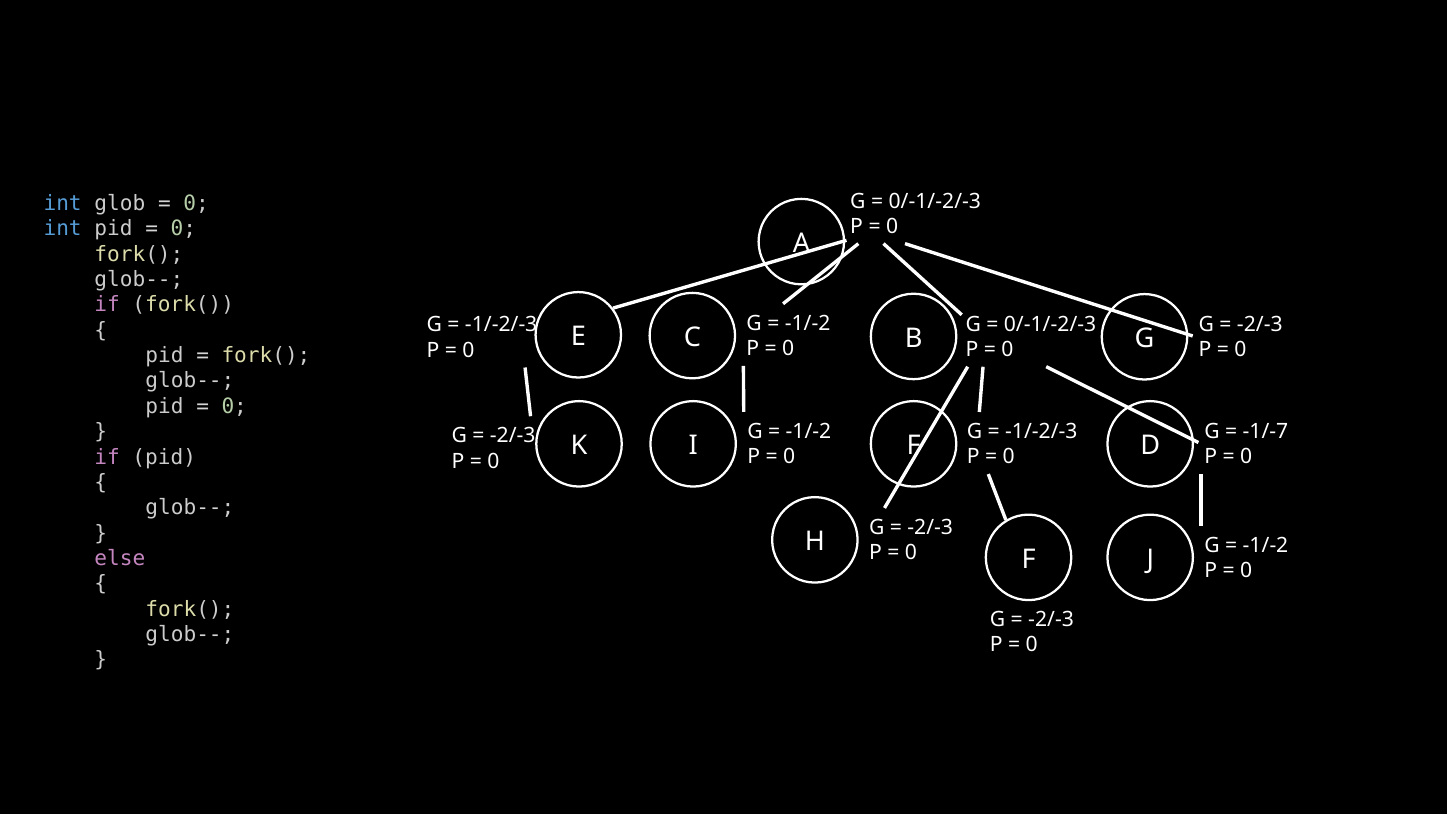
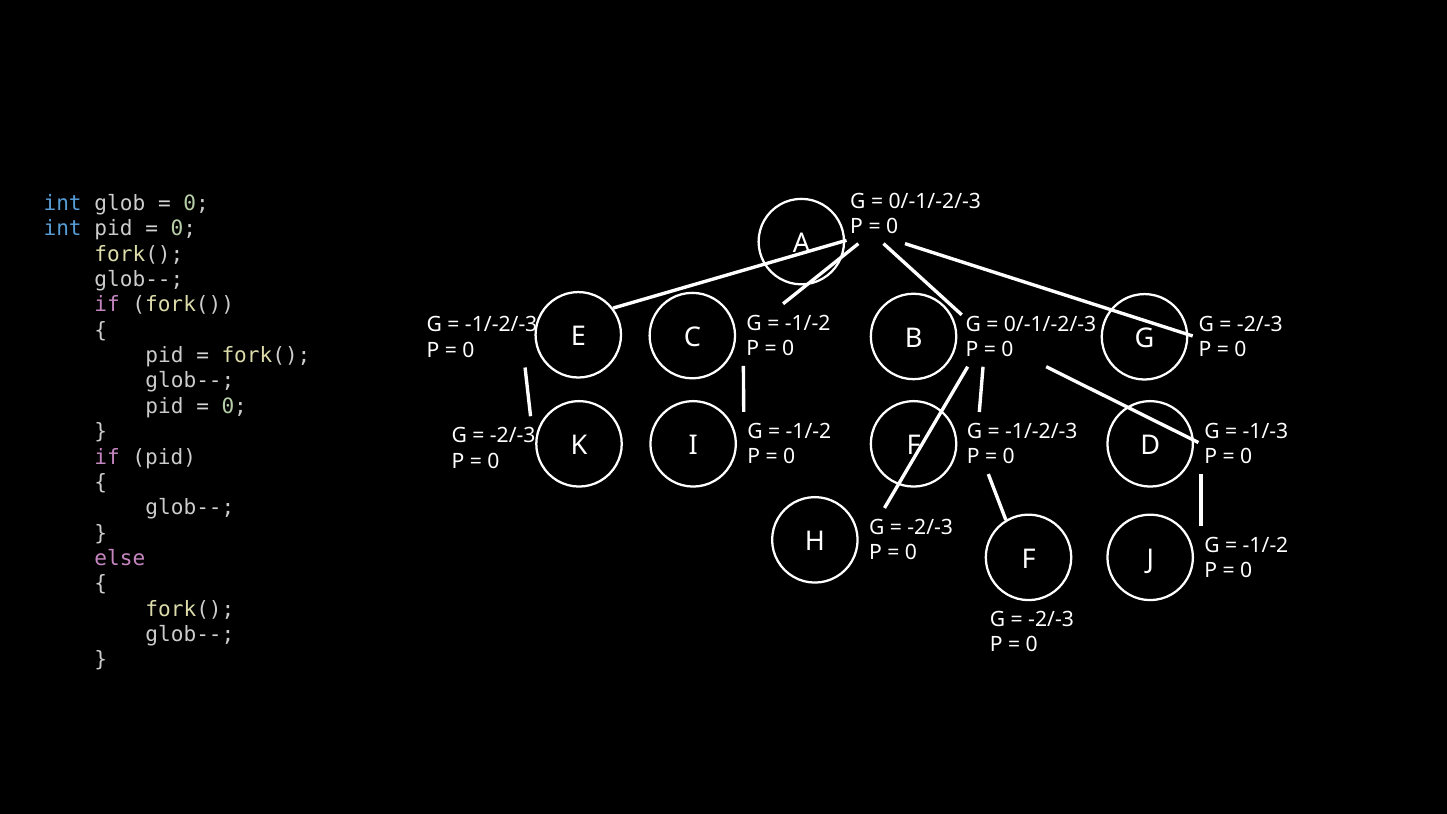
-1/-7: -1/-7 -> -1/-3 (1265, 431)
